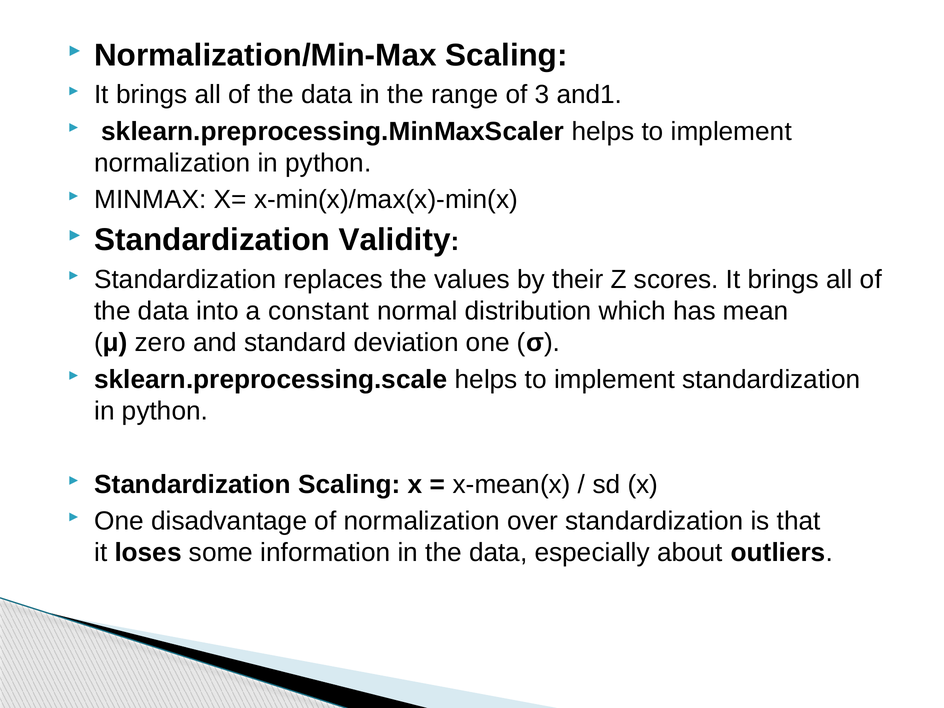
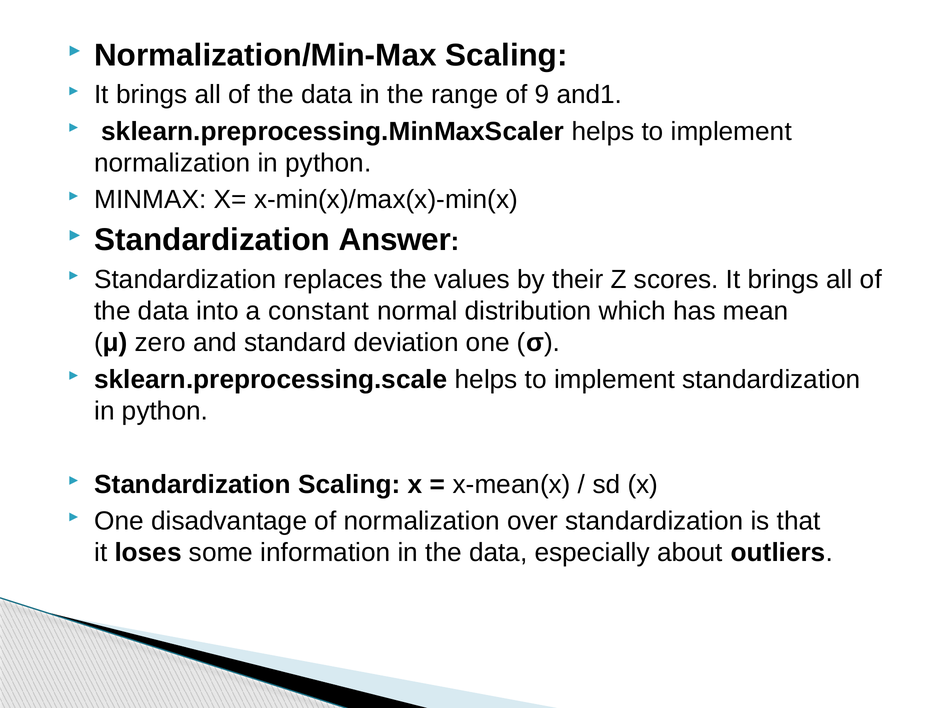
3: 3 -> 9 (542, 95)
Validity: Validity -> Answer (395, 240)
